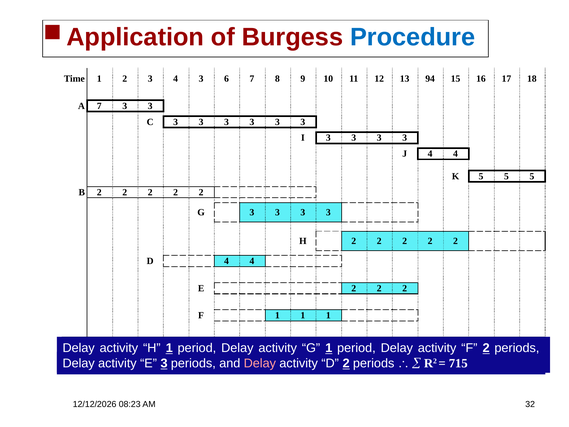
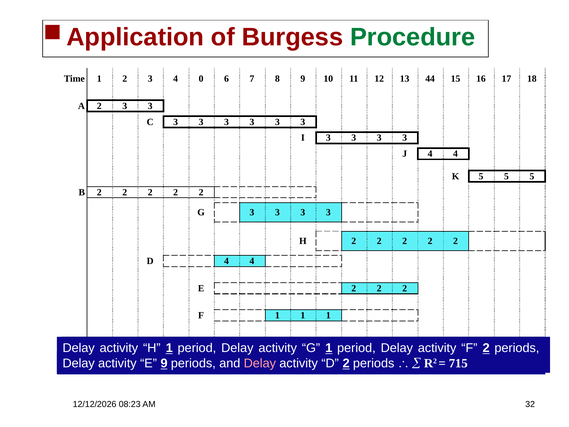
Procedure colour: blue -> green (413, 37)
4 3: 3 -> 0 (201, 79)
94: 94 -> 44 (430, 79)
A 7: 7 -> 2 (99, 106)
E 3: 3 -> 9 (164, 363)
